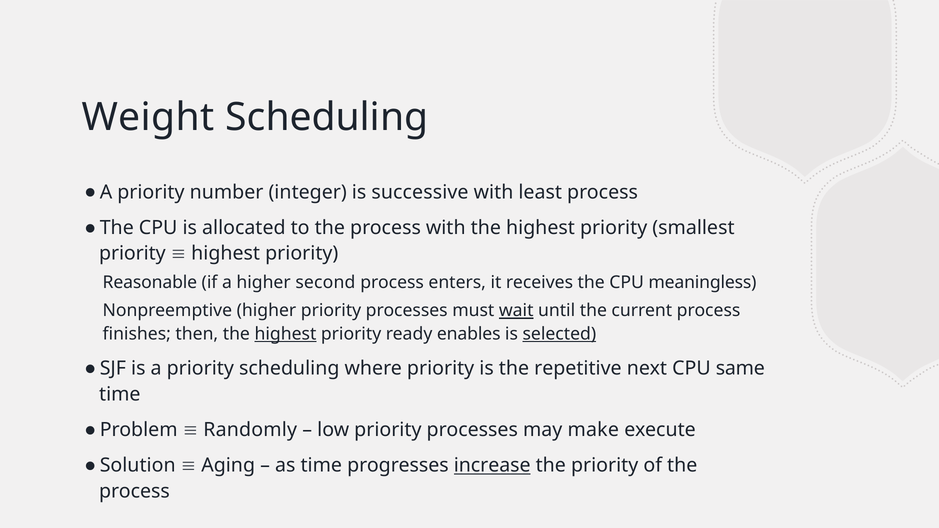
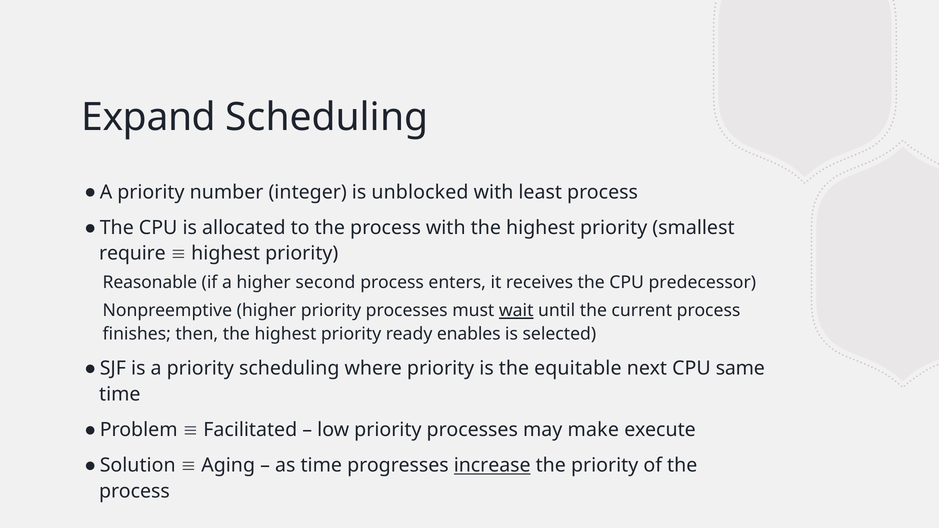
Weight: Weight -> Expand (149, 118)
successive: successive -> unblocked (420, 192)
priority: priority -> require (132, 254)
meaningless: meaningless -> predecessor (702, 283)
highest underline: present -> none (285, 334)
selected underline: present -> none (559, 334)
repetitive: repetitive -> equitable (578, 369)
Randomly: Randomly -> Facilitated (250, 430)
